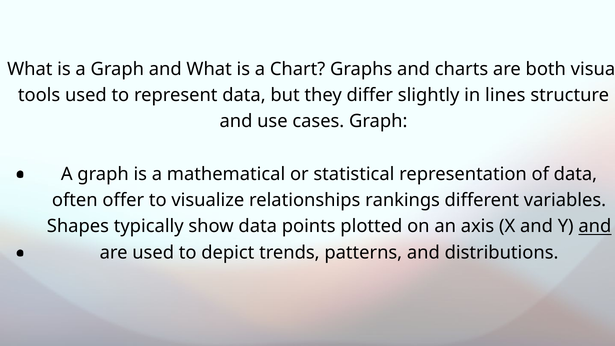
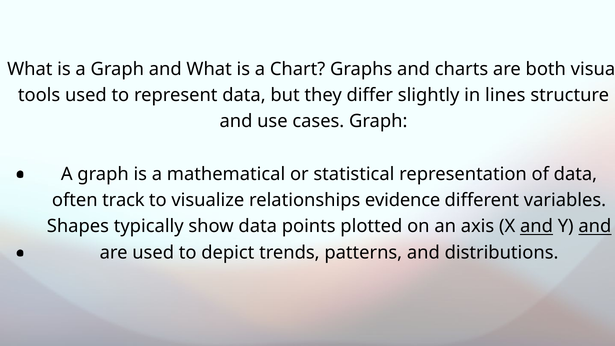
offer: offer -> track (123, 200)
rankings: rankings -> evidence (403, 200)
and underline: none -> present (537, 226)
